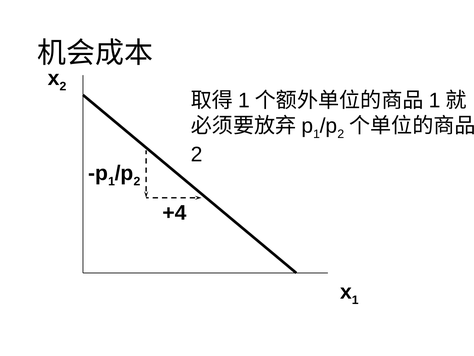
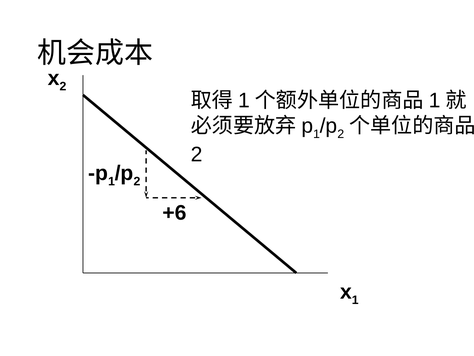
+4: +4 -> +6 (174, 212)
